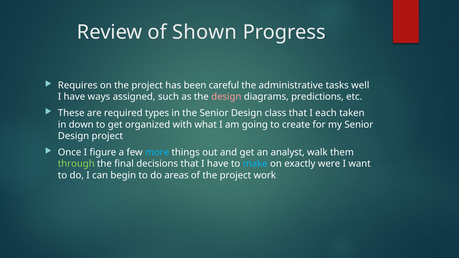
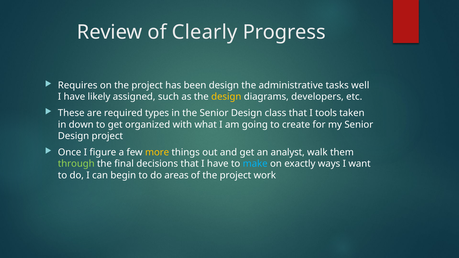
Shown: Shown -> Clearly (205, 32)
been careful: careful -> design (224, 85)
ways: ways -> likely (99, 97)
design colour: pink -> yellow (226, 97)
predictions: predictions -> developers (317, 97)
each: each -> tools (326, 113)
more colour: light blue -> yellow (157, 152)
were: were -> ways (329, 164)
